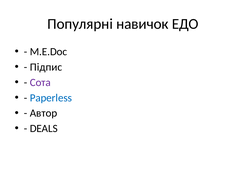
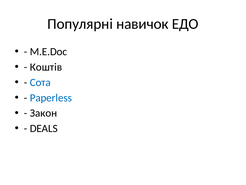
Підпис: Підпис -> Коштів (46, 67)
Сота colour: purple -> blue (40, 82)
Автор: Автор -> Закон (43, 113)
